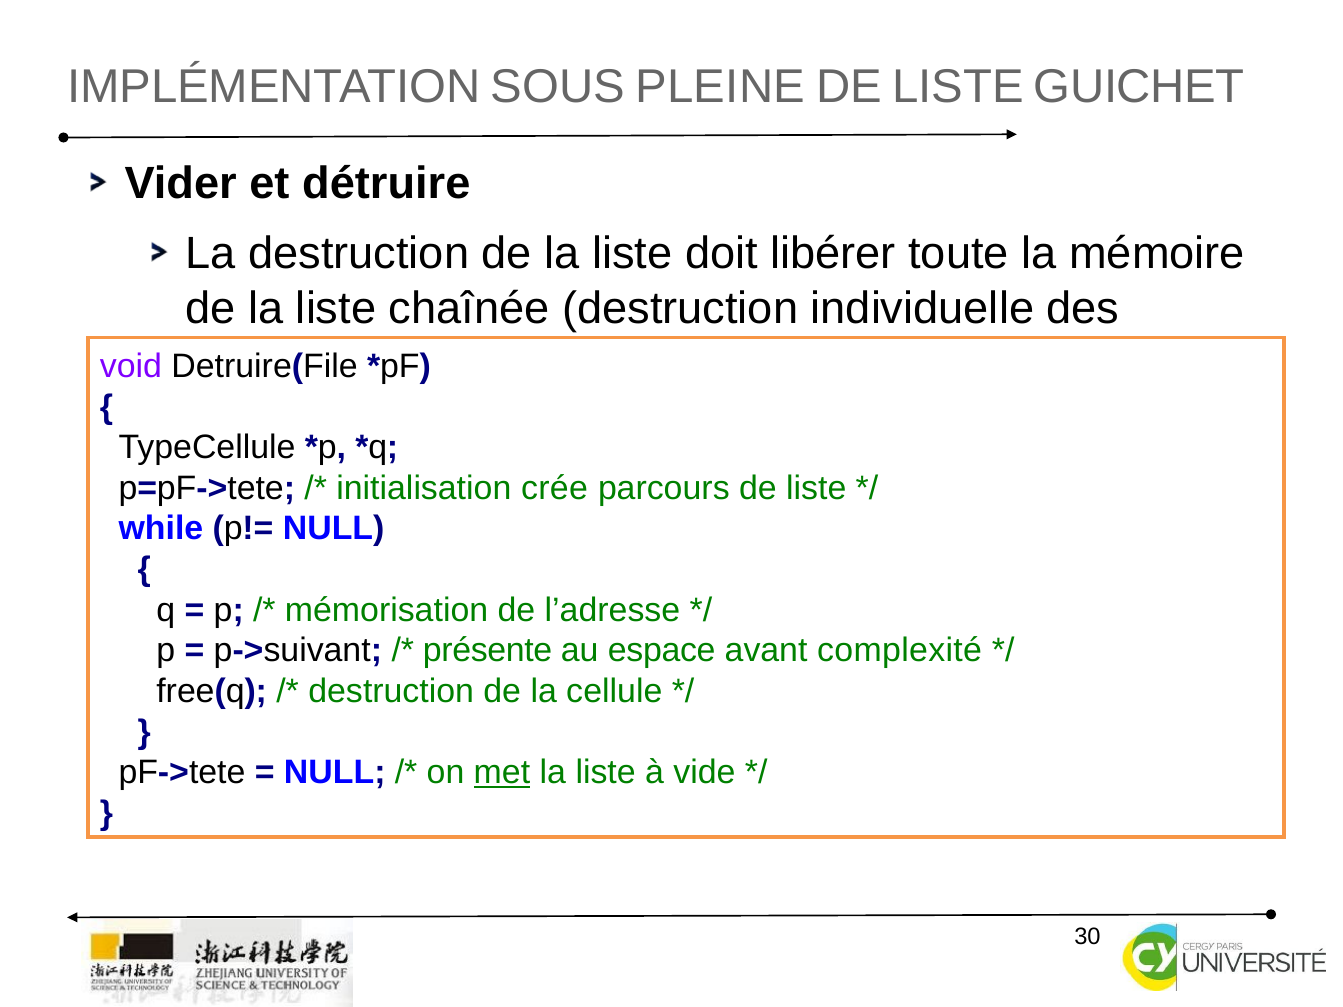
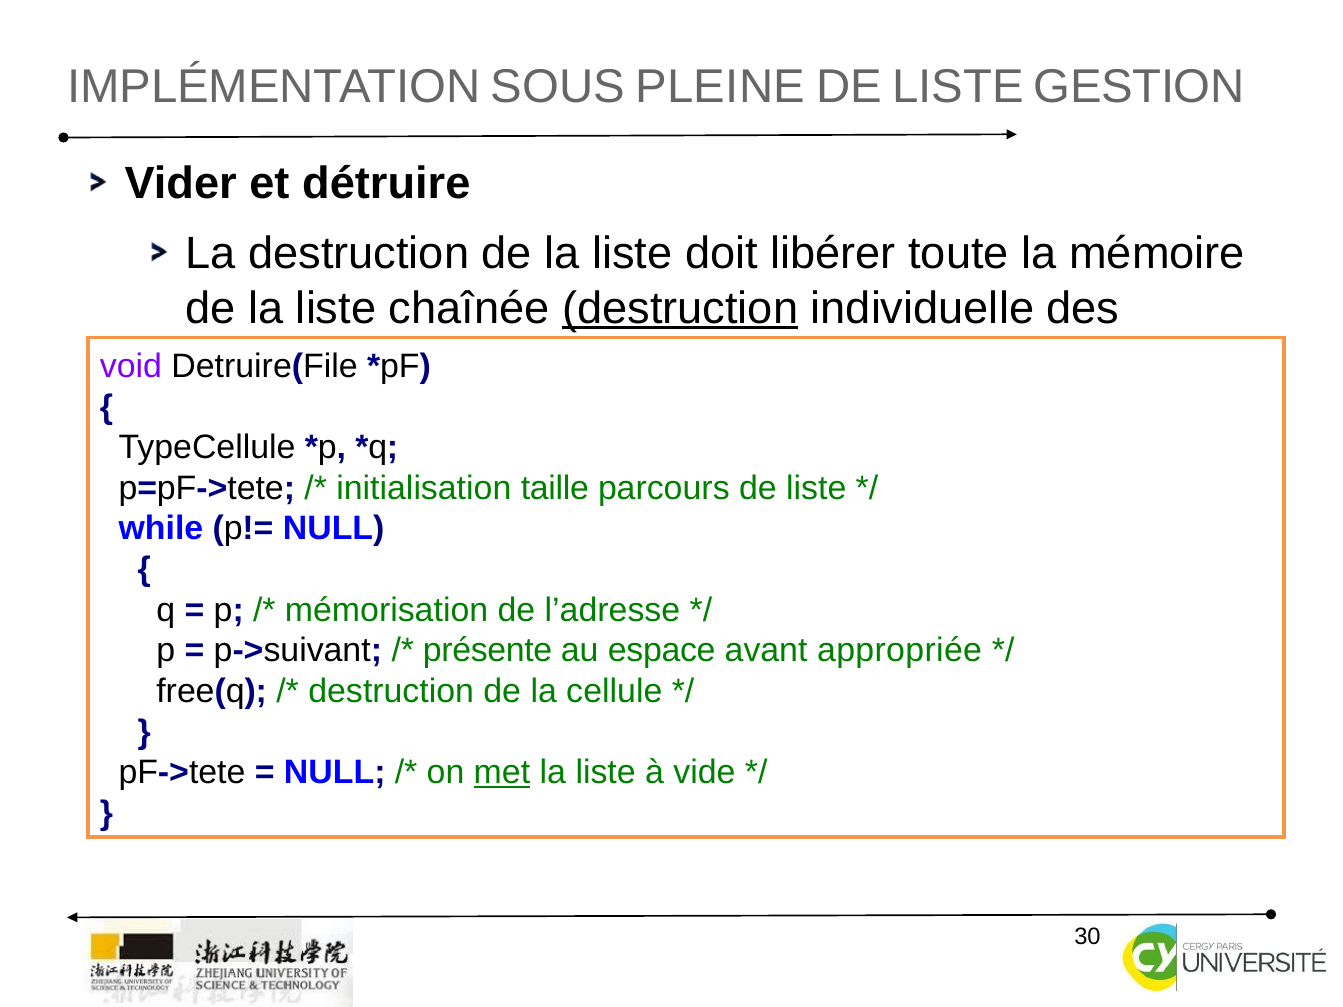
GUICHET: GUICHET -> GESTION (1139, 87)
destruction underline: none -> present (680, 308)
crée: crée -> taille (555, 488)
complexité: complexité -> appropriée (900, 651)
